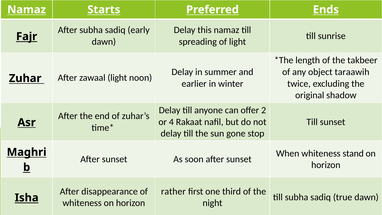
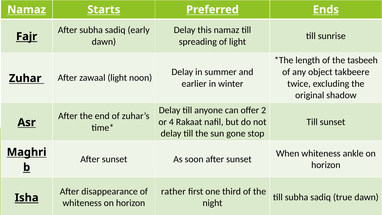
takbeer: takbeer -> tasbeeh (362, 60)
taraawih: taraawih -> takbeere (352, 72)
stand: stand -> ankle (353, 153)
